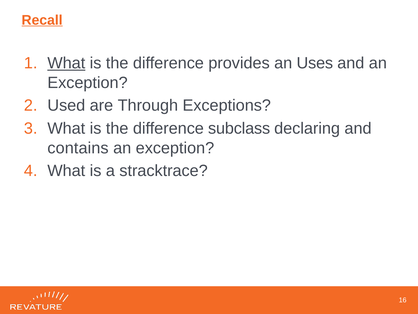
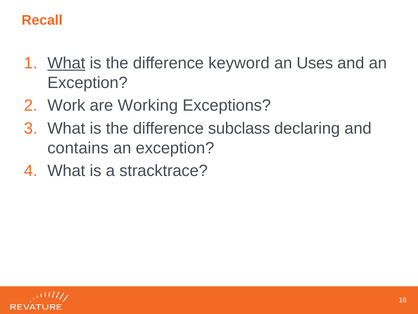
Recall underline: present -> none (42, 20)
provides: provides -> keyword (239, 63)
Used: Used -> Work (66, 105)
Through: Through -> Working (148, 105)
